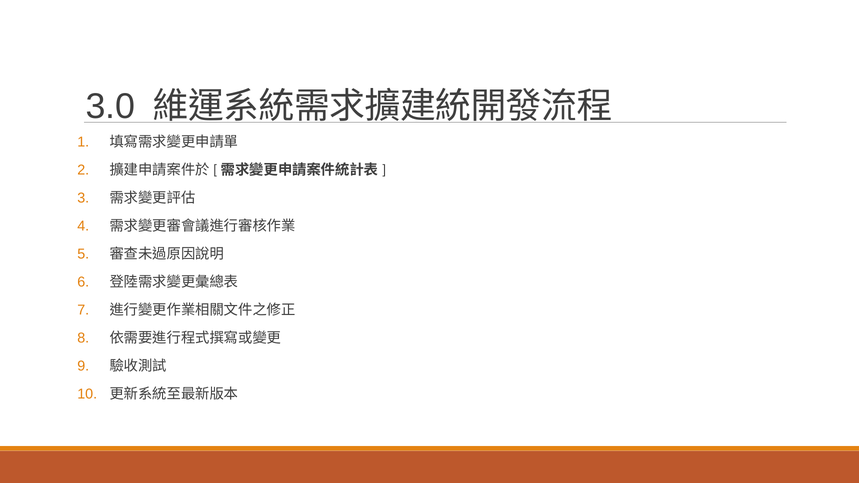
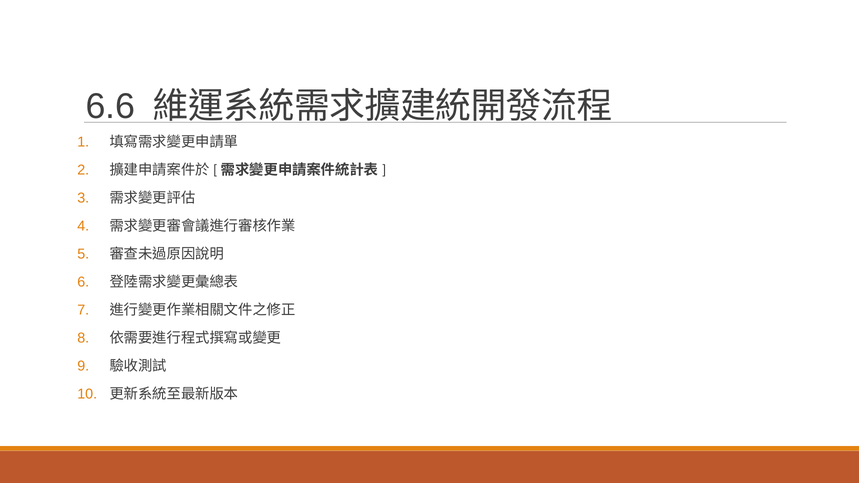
3.0: 3.0 -> 6.6 (110, 107)
